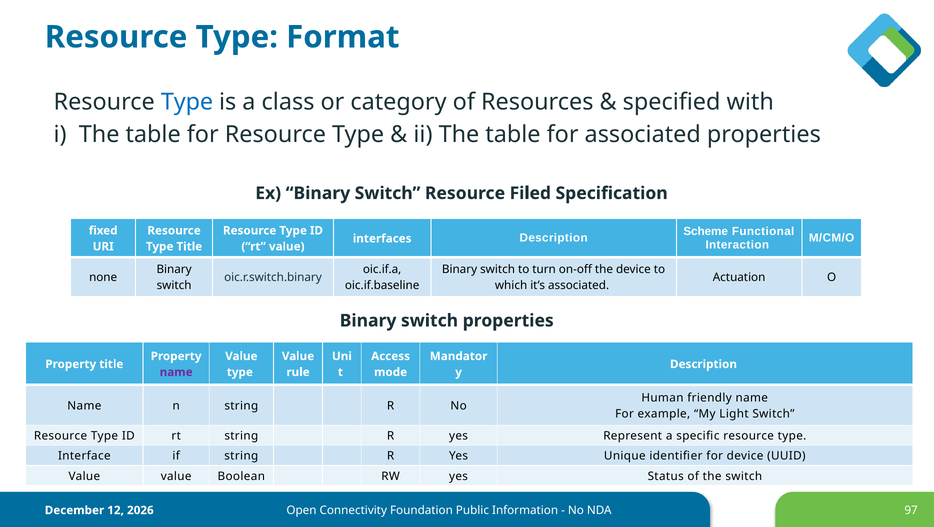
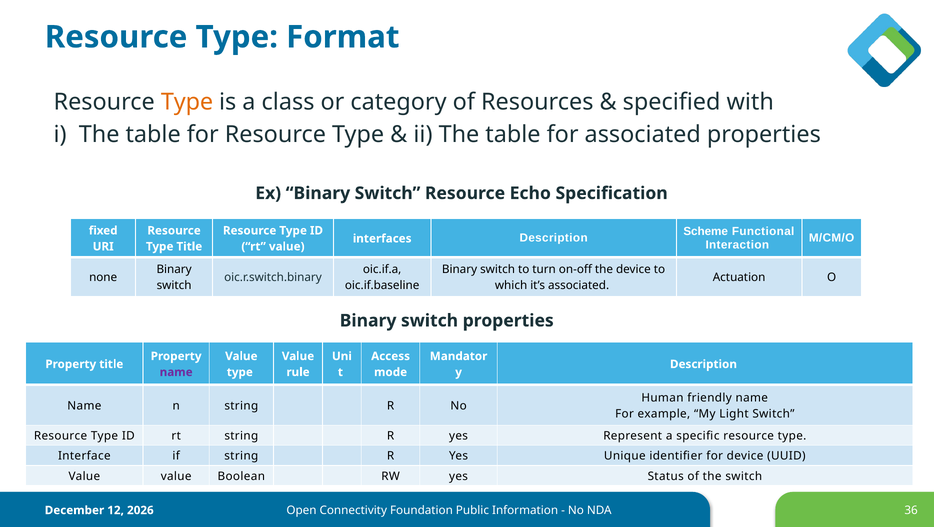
Type colour: blue -> orange (187, 102)
Filed: Filed -> Echo (530, 193)
97: 97 -> 36 (911, 510)
